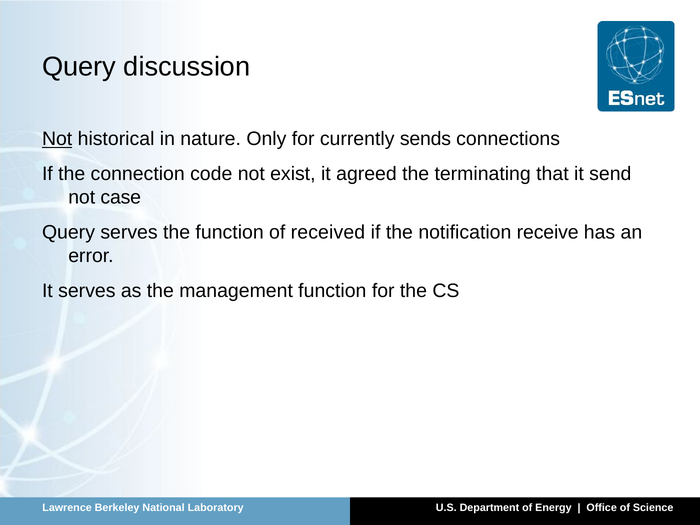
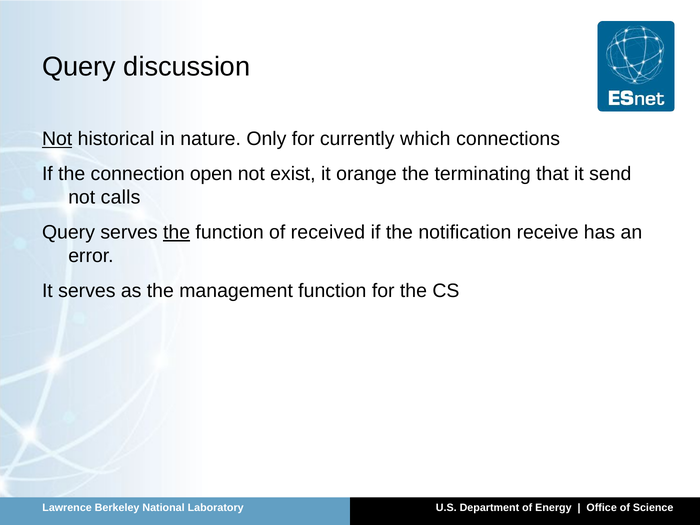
sends: sends -> which (425, 139)
code: code -> open (211, 174)
agreed: agreed -> orange (366, 174)
case: case -> calls (121, 197)
the underline: none -> present (177, 232)
